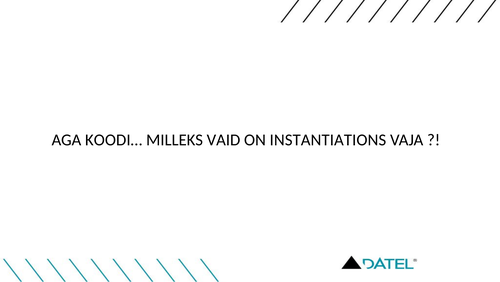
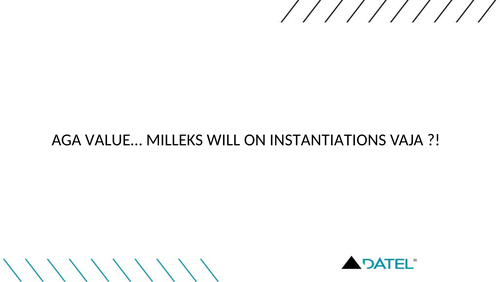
KOODI…: KOODI… -> VALUE… (114, 139)
VAID: VAID -> WILL (223, 139)
